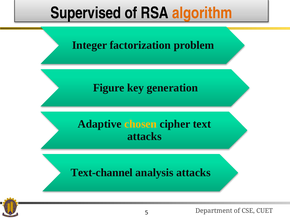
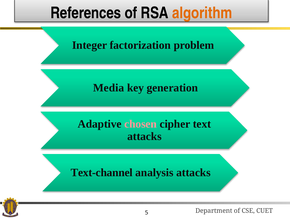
Supervised: Supervised -> References (86, 13)
Figure: Figure -> Media (109, 87)
chosen colour: yellow -> pink (141, 124)
